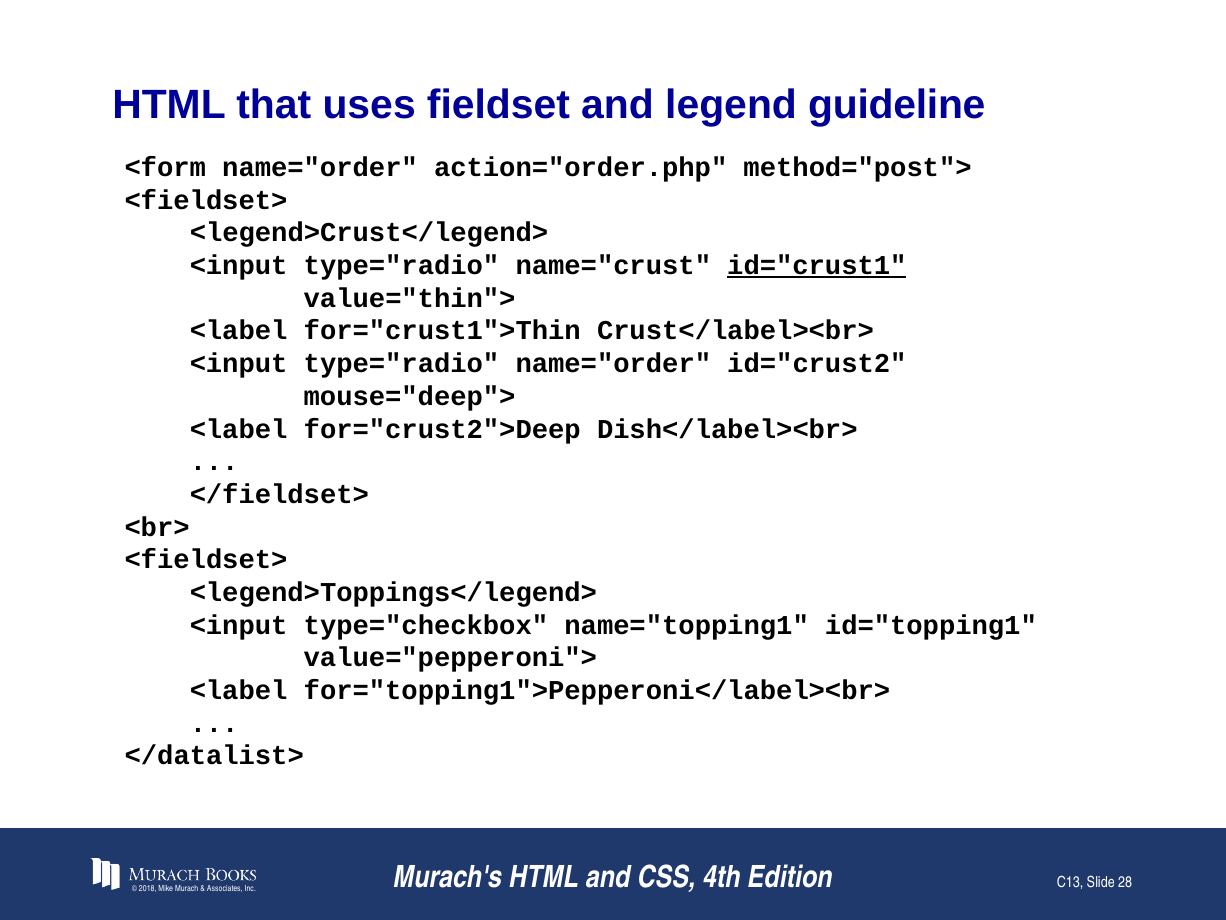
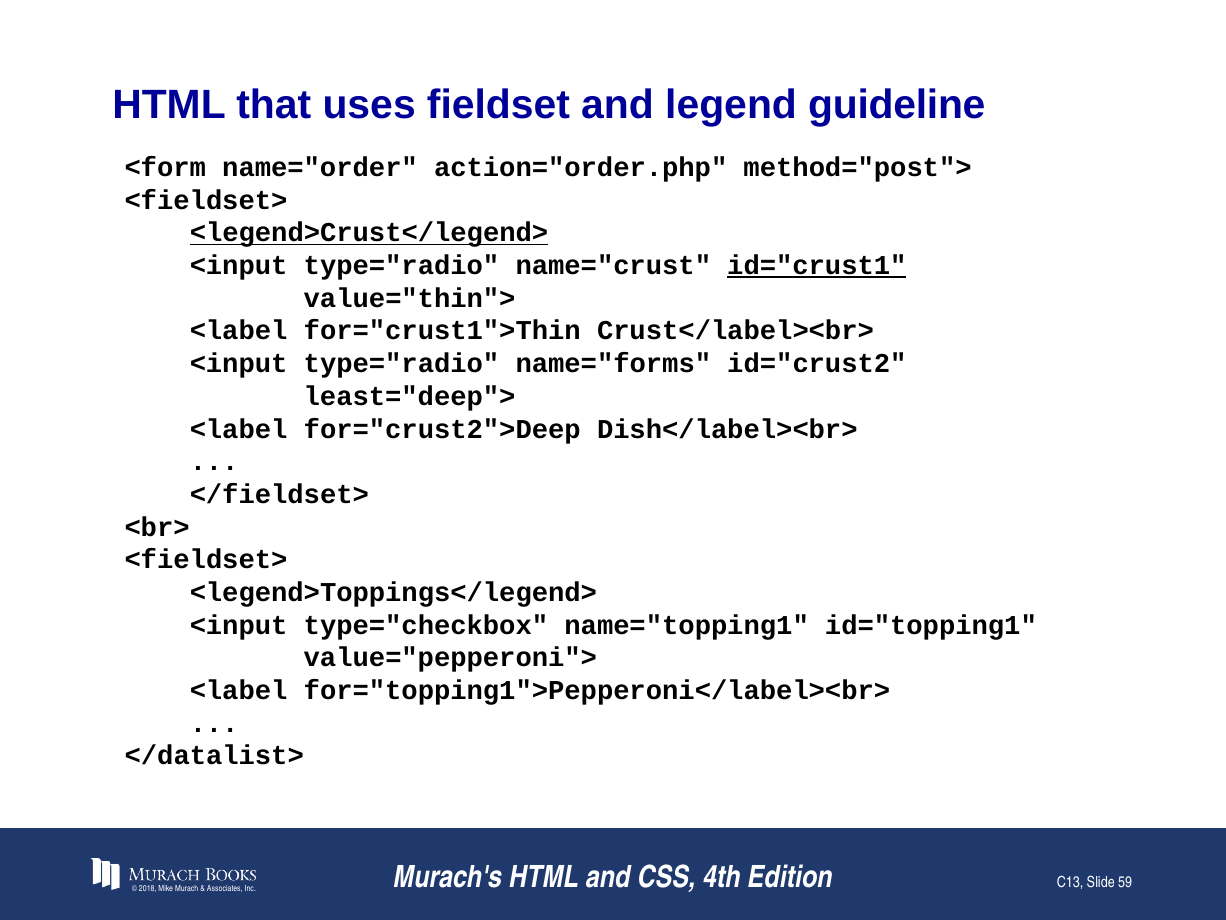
<legend>Crust</legend> underline: none -> present (369, 233)
type="radio name="order: name="order -> name="forms (613, 363)
mouse="deep">: mouse="deep"> -> least="deep"> (410, 396)
28: 28 -> 59 (1125, 882)
